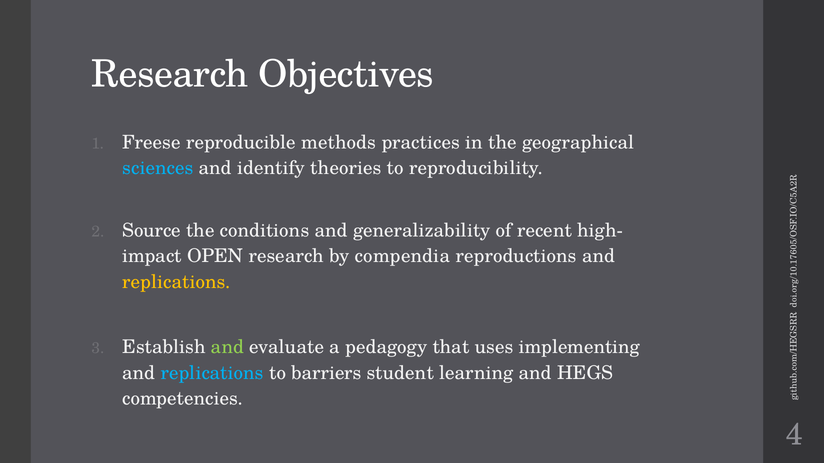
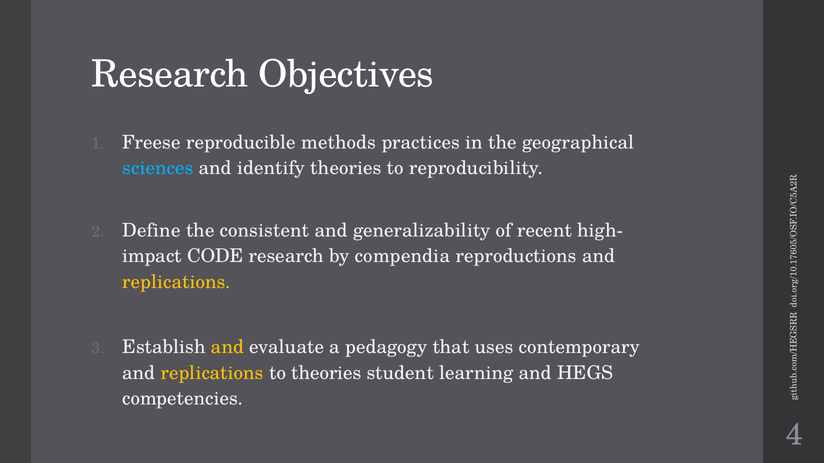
Source: Source -> Define (151, 231)
conditions: conditions -> consistent (264, 231)
OPEN: OPEN -> CODE (215, 256)
and colour: light green -> yellow (227, 348)
implementing: implementing -> contemporary (579, 348)
replications colour: light blue -> yellow (212, 373)
to barriers: barriers -> theories (326, 373)
